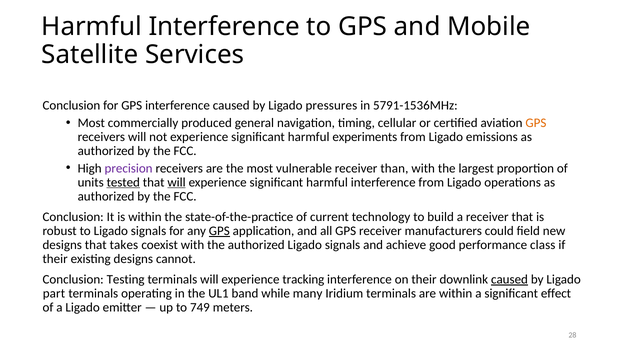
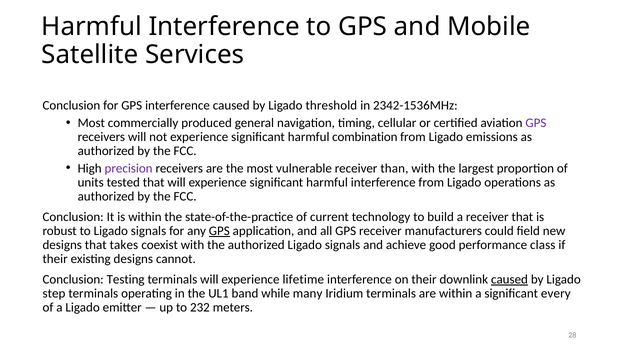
pressures: pressures -> threshold (331, 106)
5791-1536MHz: 5791-1536MHz -> 2342-1536MHz (415, 106)
GPS colour: orange -> purple (536, 123)
experiments: experiments -> combination (365, 137)
tested underline: present -> none (123, 182)
will underline: present -> none (177, 182)
tracking: tracking -> lifetime (303, 280)
part: part -> step (54, 294)
effect: effect -> every (556, 294)
749: 749 -> 232 (200, 308)
